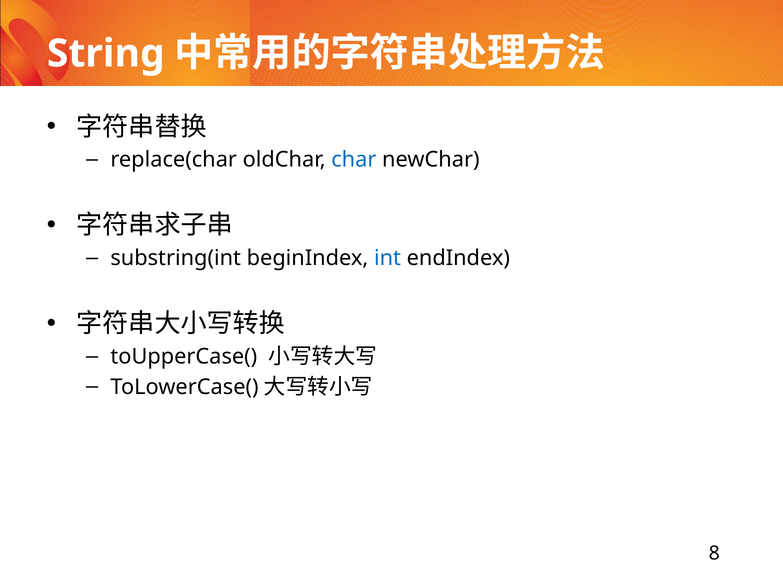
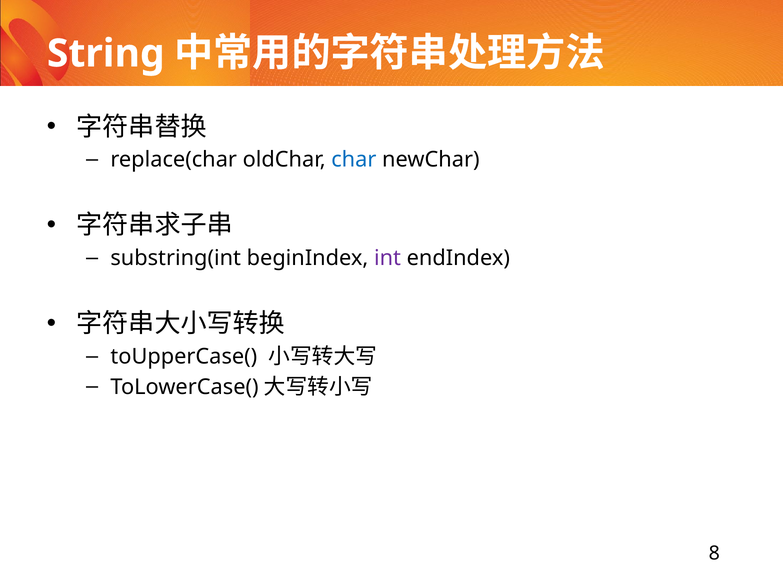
int colour: blue -> purple (388, 258)
